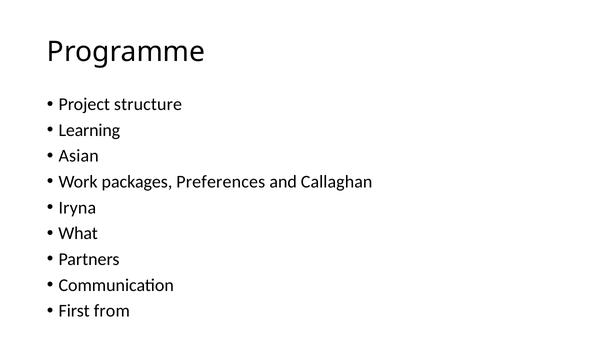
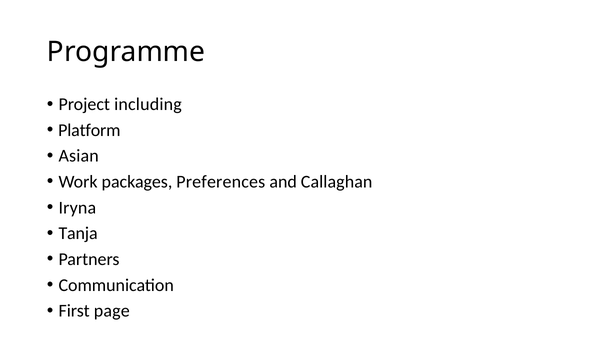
structure: structure -> including (148, 104)
Learning: Learning -> Platform (89, 130)
What: What -> Tanja (78, 233)
from: from -> page (112, 310)
